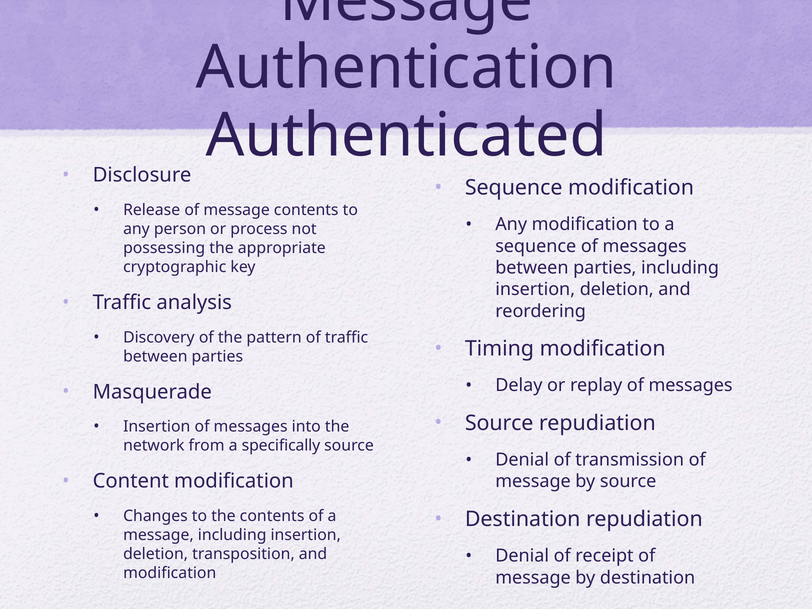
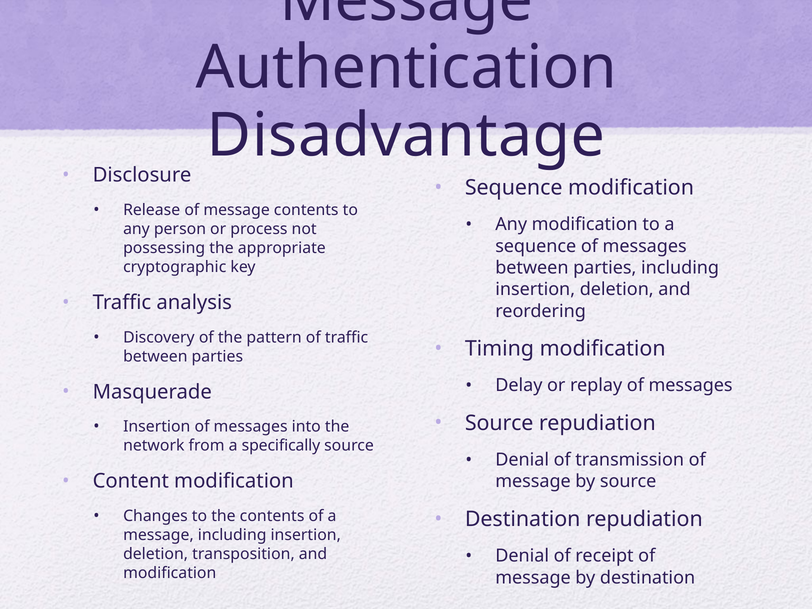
Authenticated: Authenticated -> Disadvantage (406, 135)
